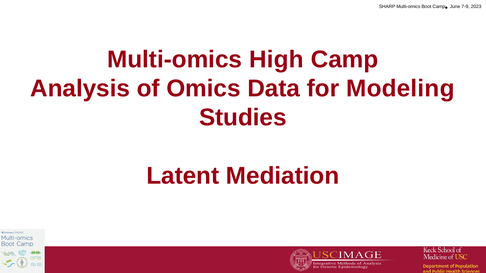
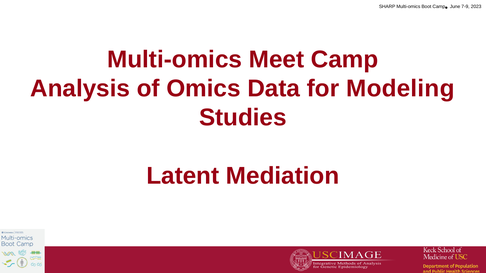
High: High -> Meet (276, 59)
